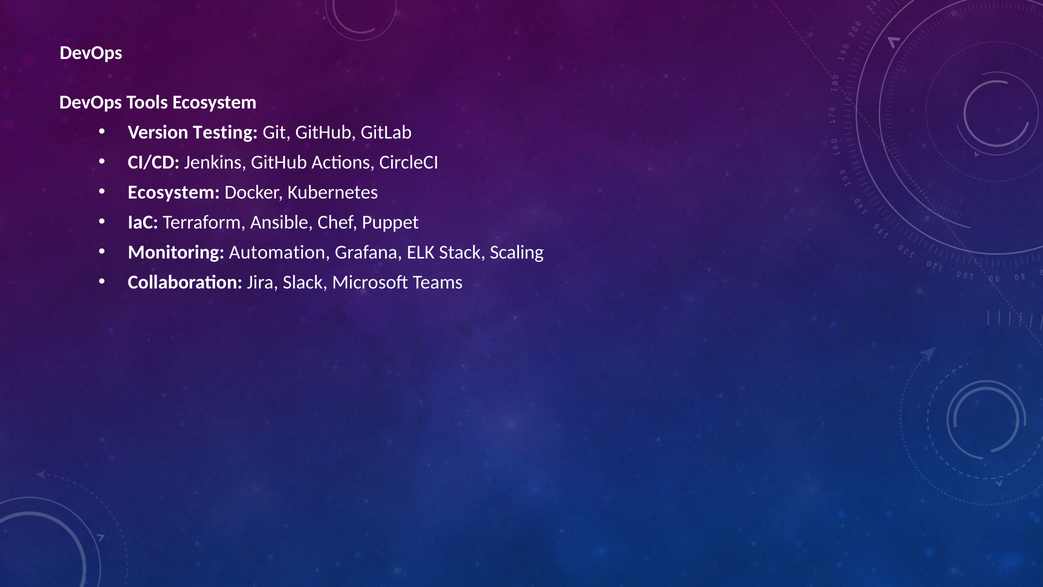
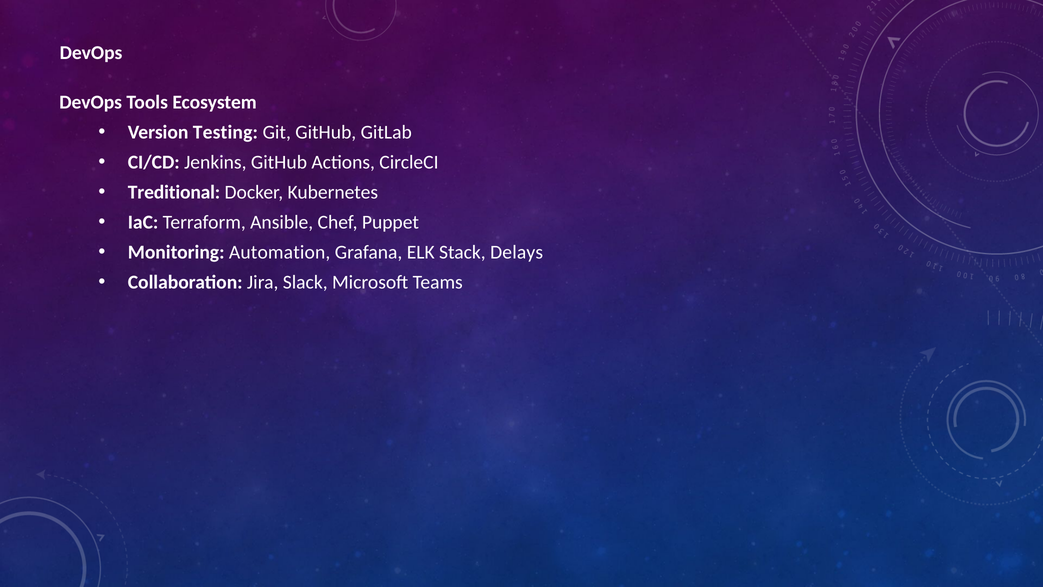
Ecosystem: Ecosystem -> Treditional (174, 192)
Scaling: Scaling -> Delays (517, 252)
